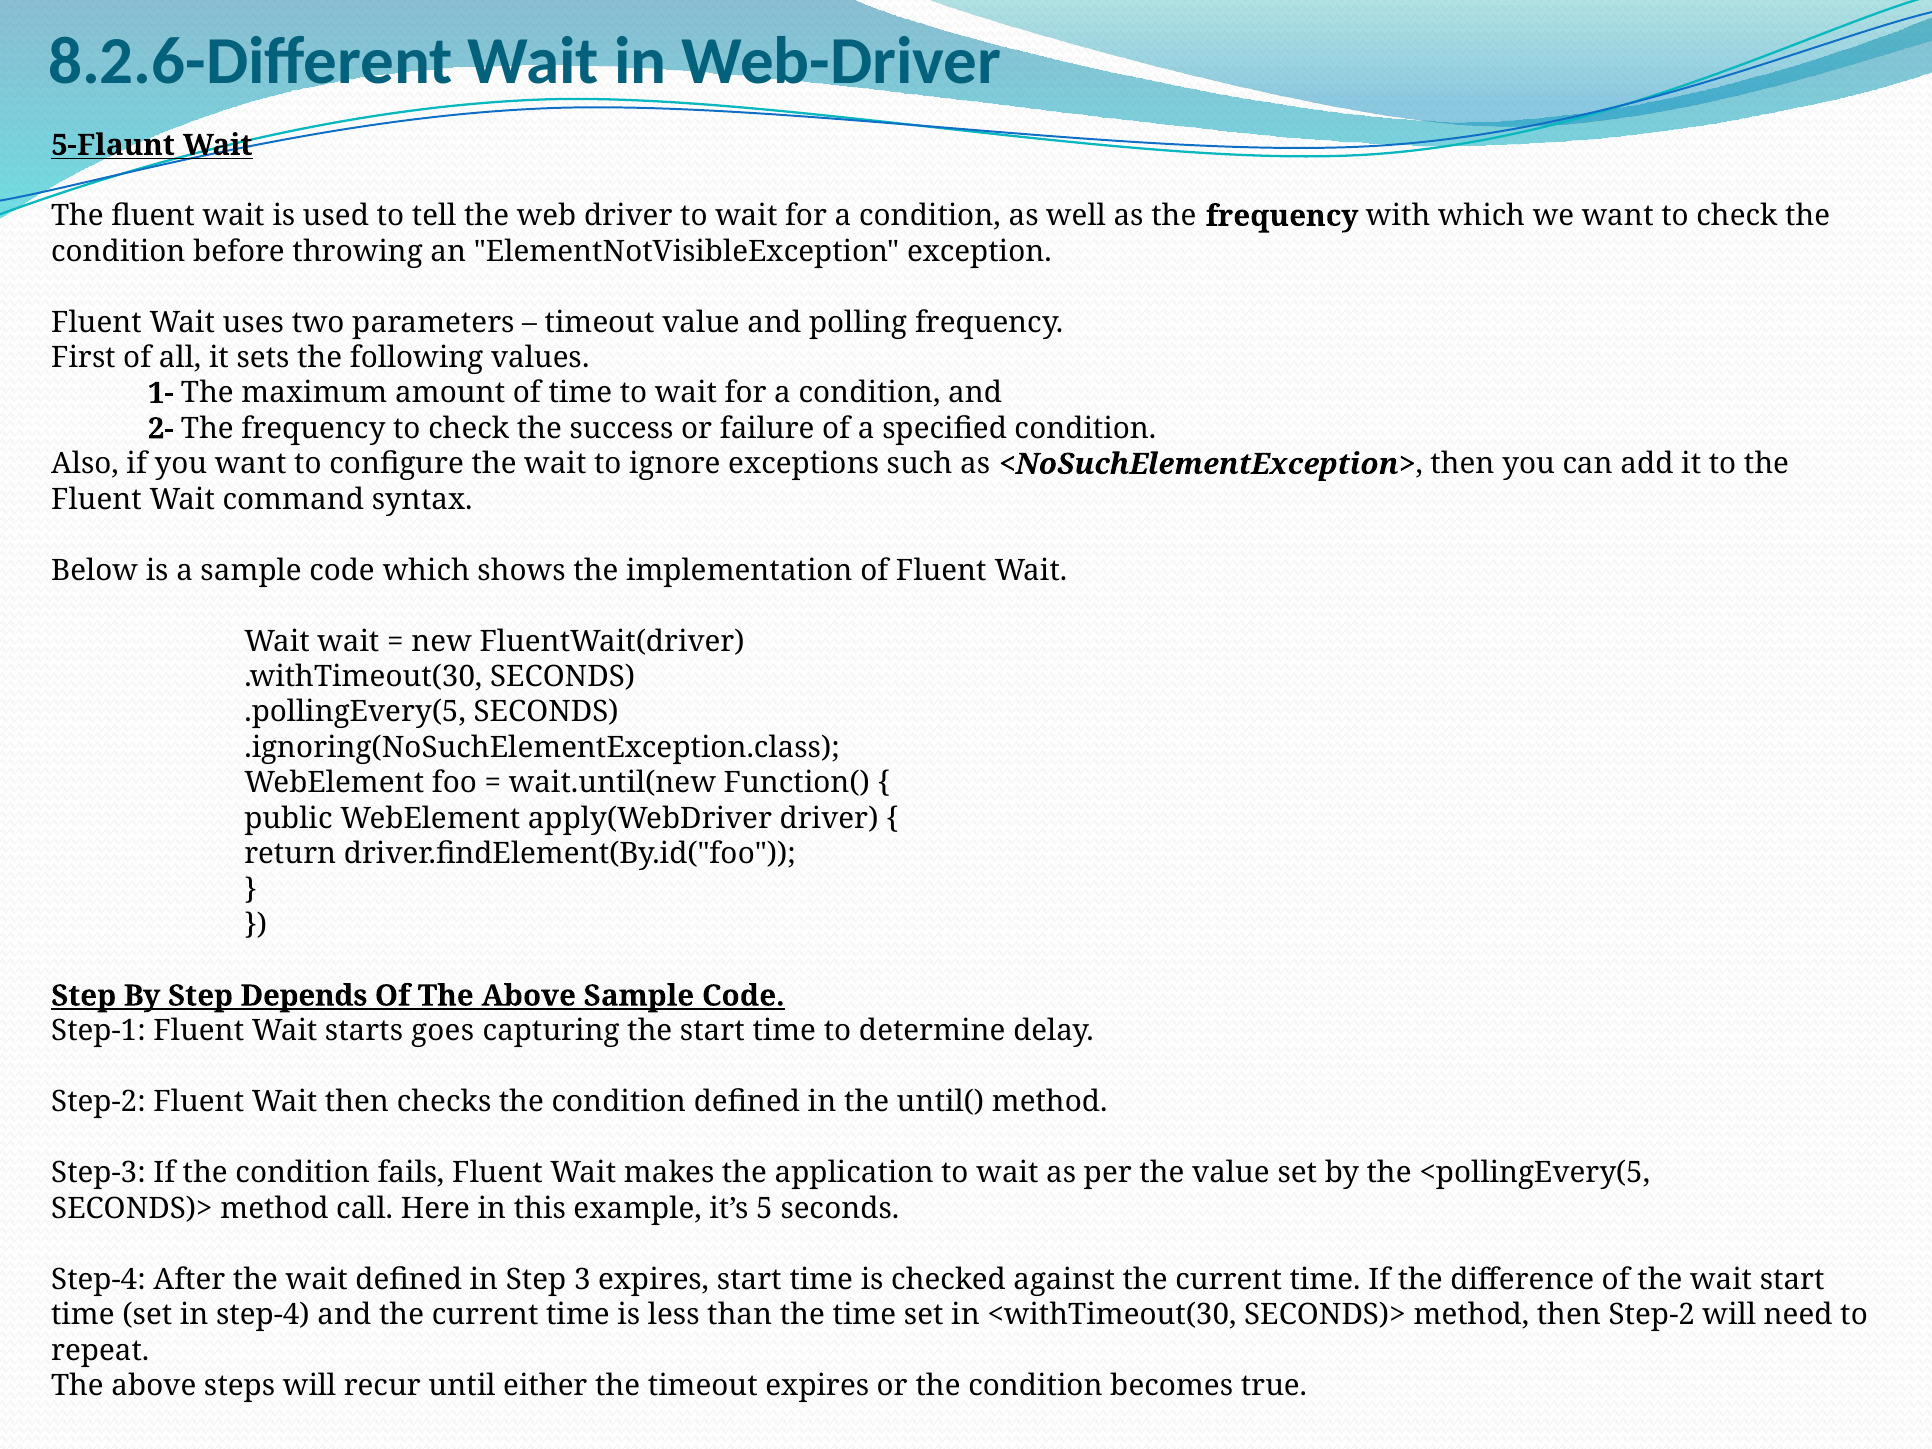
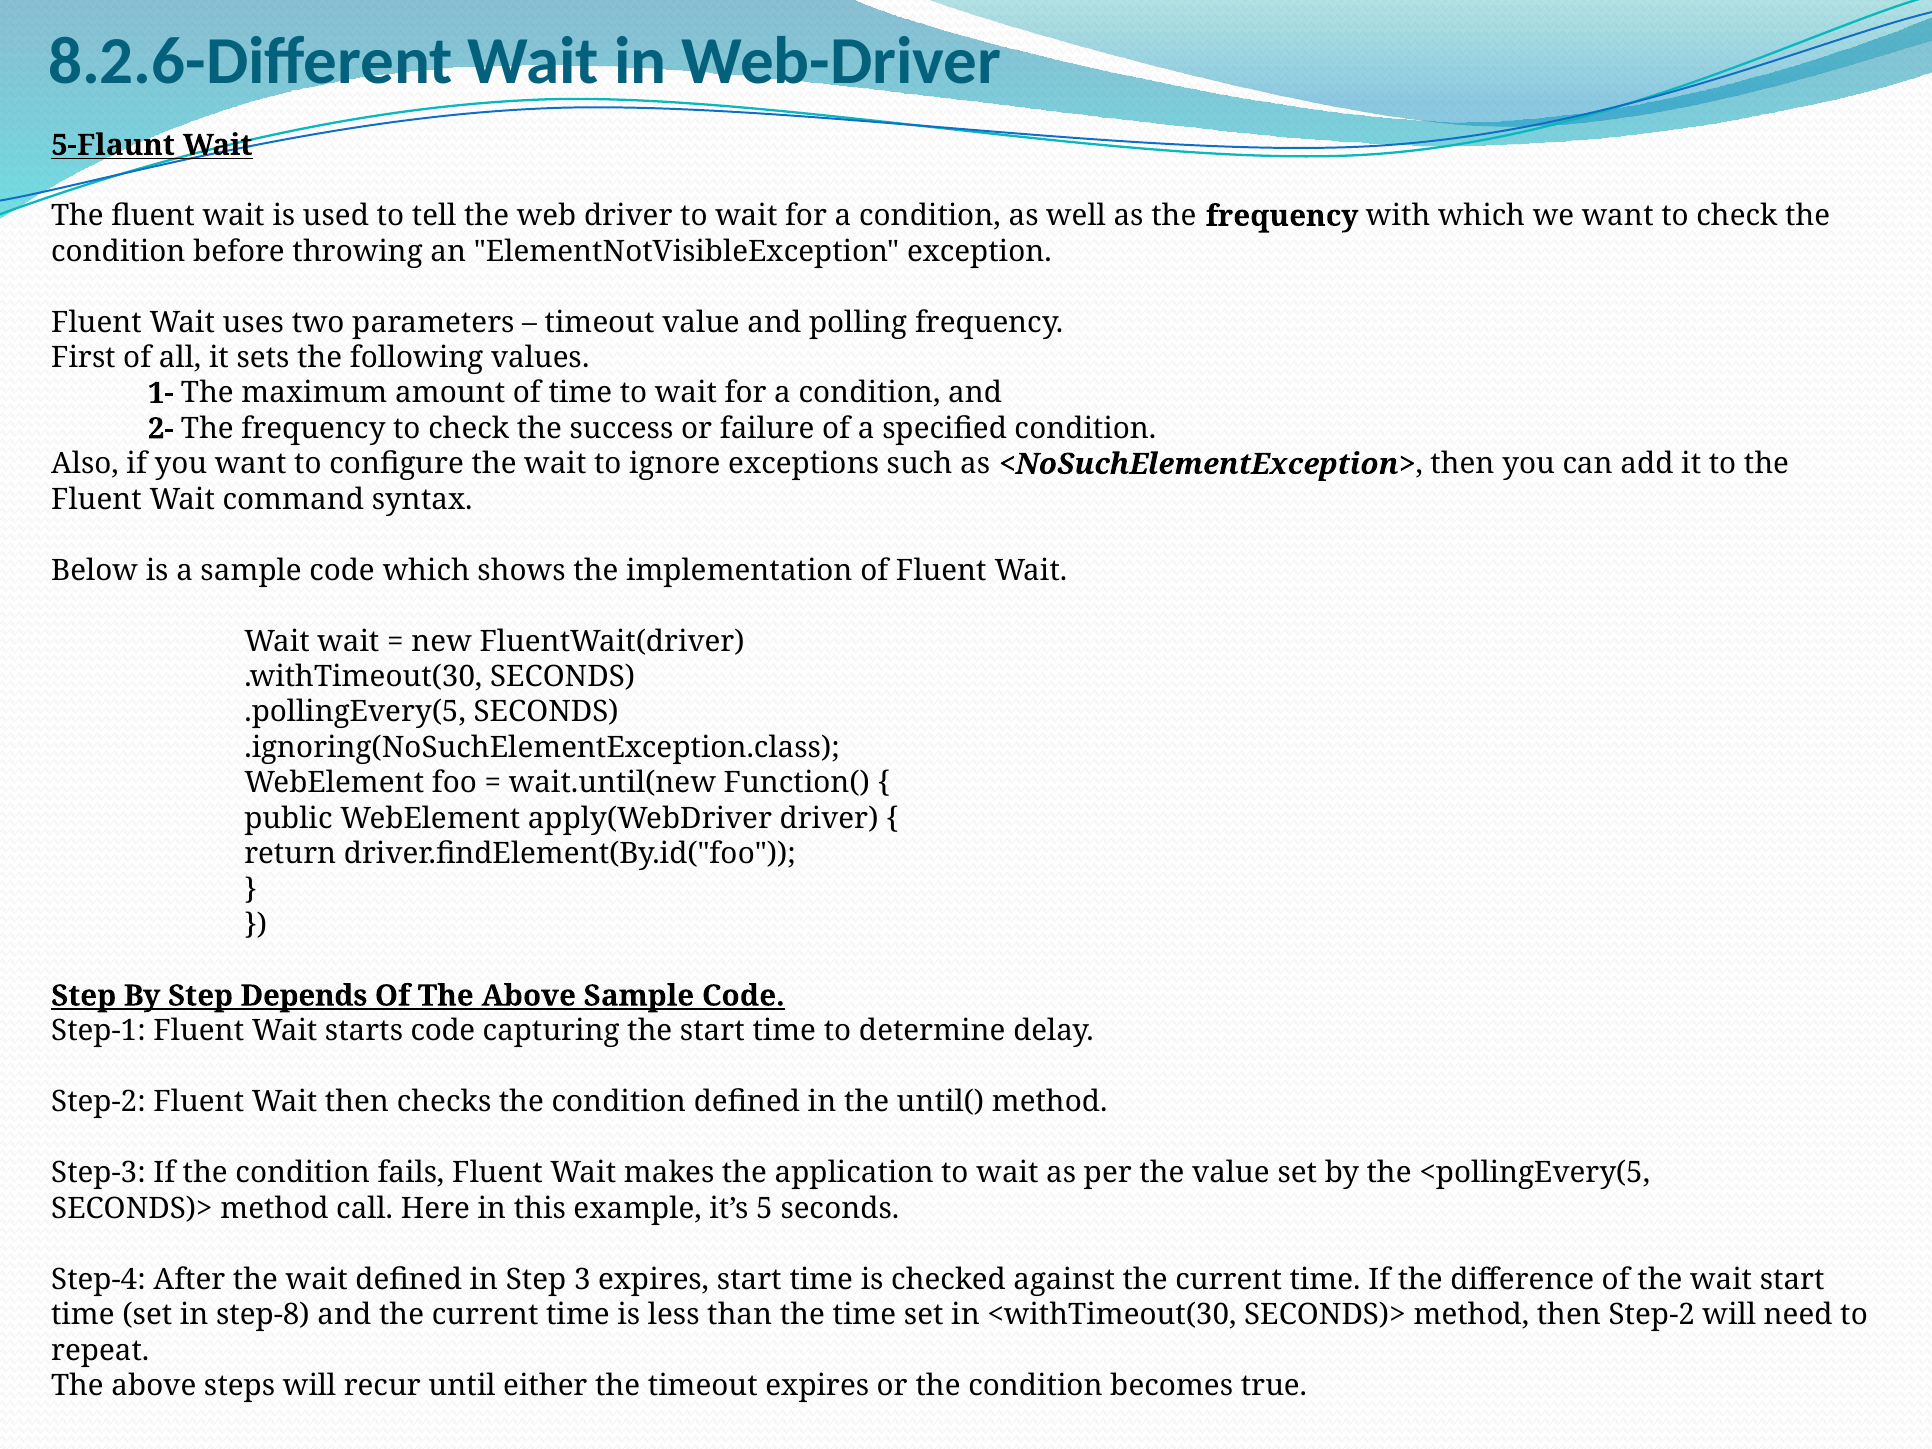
starts goes: goes -> code (443, 1031)
in step-4: step-4 -> step-8 (263, 1315)
